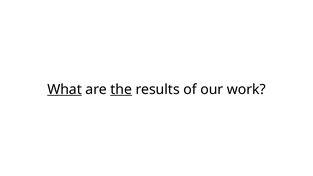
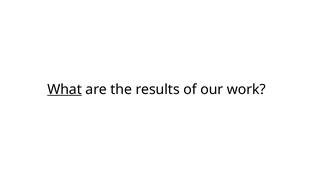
the underline: present -> none (121, 89)
